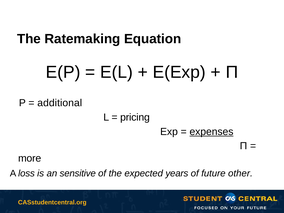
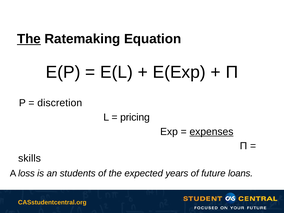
The underline: none -> present (29, 39)
additional: additional -> discretion (60, 103)
more: more -> skills (30, 158)
sensitive: sensitive -> students (78, 173)
other: other -> loans (241, 173)
